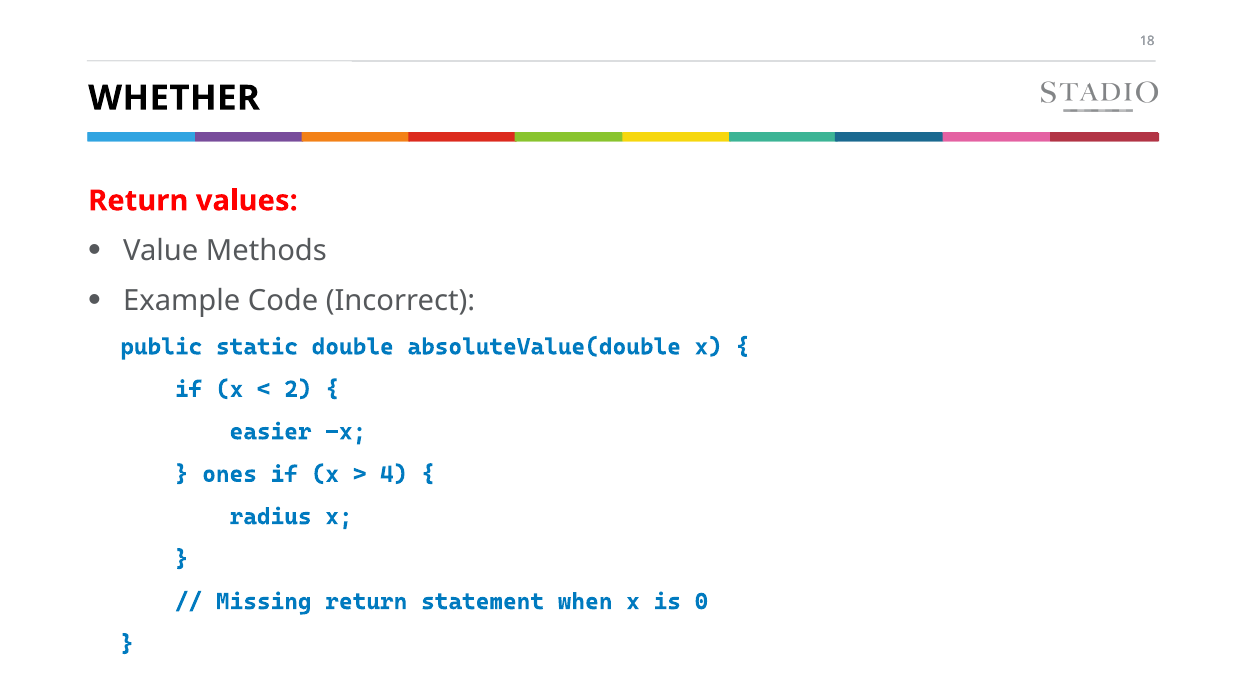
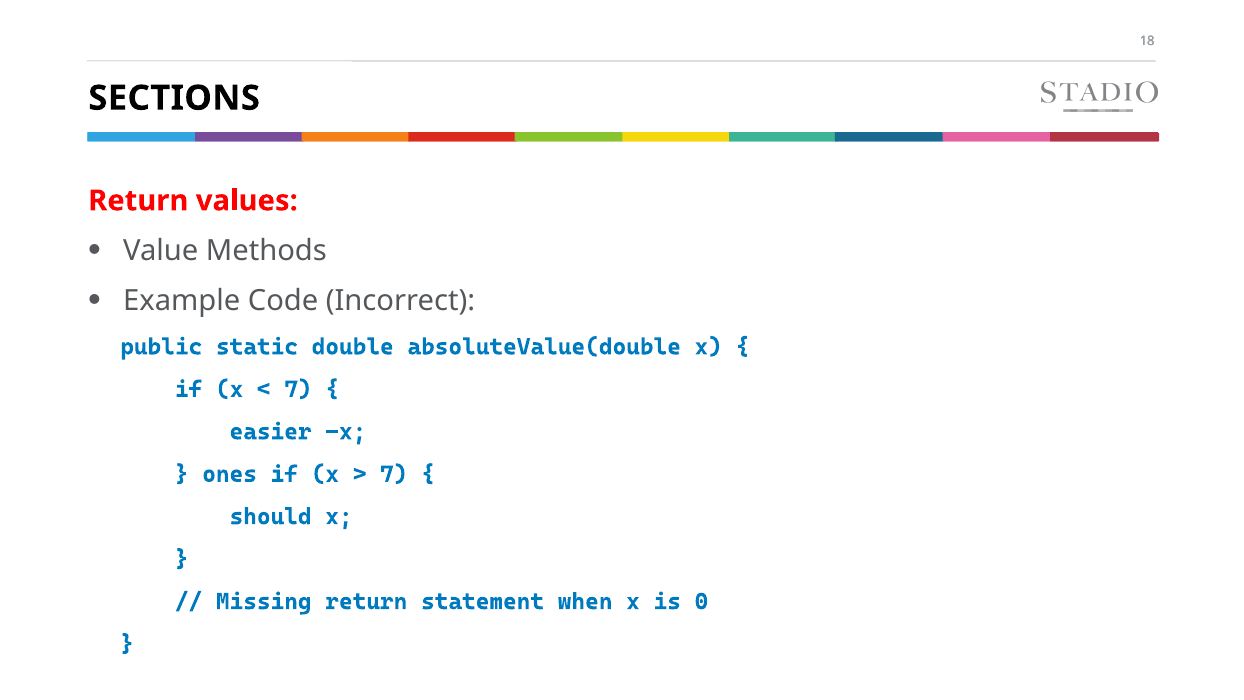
WHETHER: WHETHER -> SECTIONS (174, 98)
2: 2 -> 7 (298, 389)
4: 4 -> 7 (394, 474)
radius: radius -> should (271, 516)
